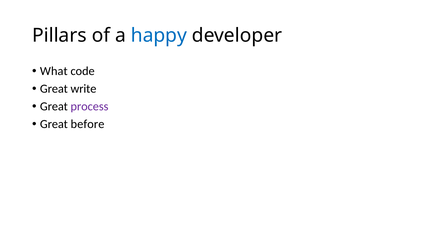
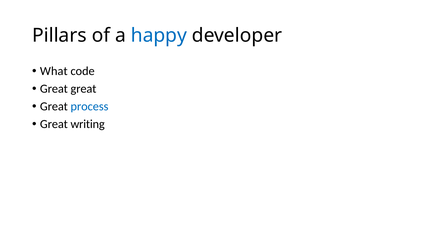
Great write: write -> great (83, 89)
process colour: purple -> blue (90, 106)
before: before -> writing (88, 124)
